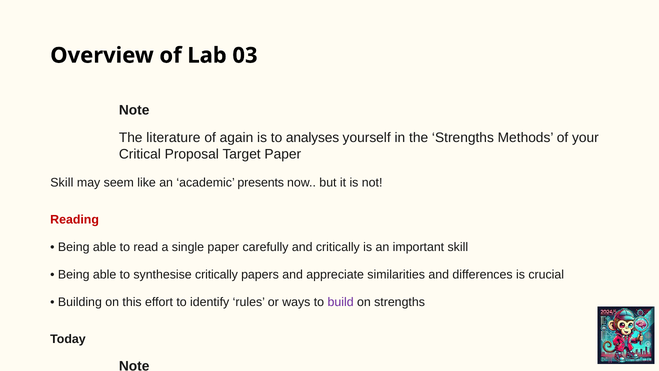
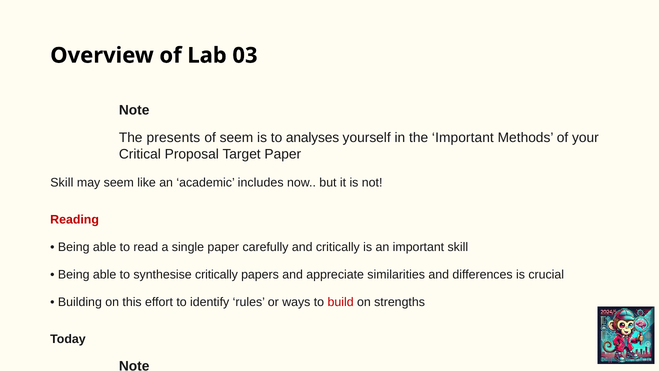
The literature: literature -> presents (173, 138)
of again: again -> seem (236, 138)
the Strengths: Strengths -> Important (463, 138)
academic presents: presents -> includes (261, 182)
build colour: purple -> red (341, 302)
